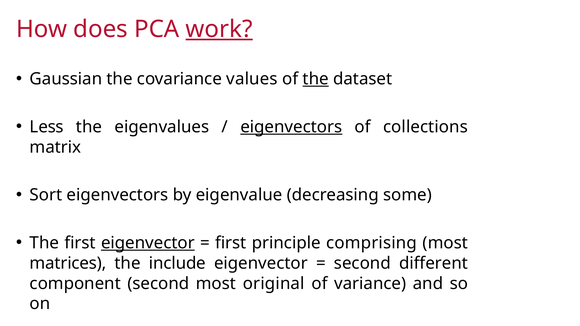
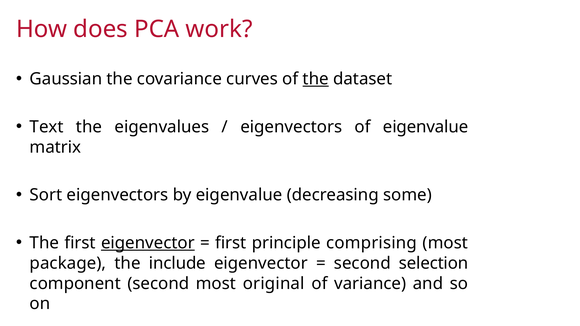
work underline: present -> none (219, 29)
values: values -> curves (252, 79)
Less: Less -> Text (47, 127)
eigenvectors underline: present -> none (291, 127)
of collections: collections -> eigenvalue (426, 127)
matrices: matrices -> package (68, 263)
different: different -> selection (434, 263)
